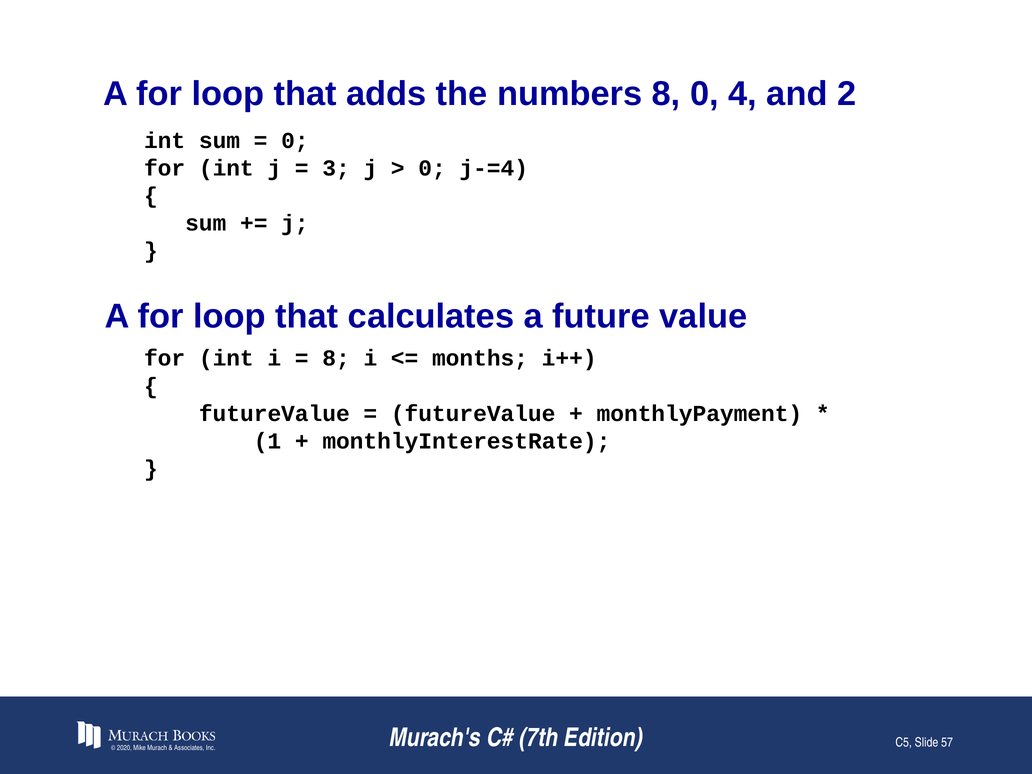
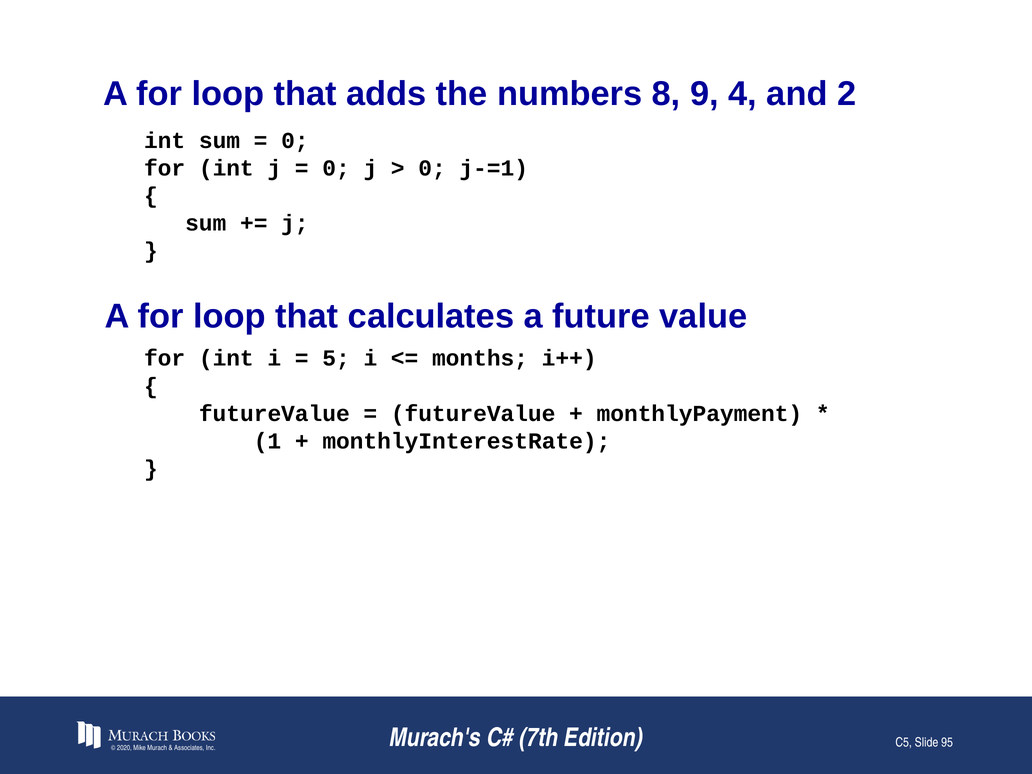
8 0: 0 -> 9 (704, 94)
3: 3 -> 0 (336, 168)
j-=4: j-=4 -> j-=1 (494, 168)
8: 8 -> 5 (336, 358)
57: 57 -> 95 (947, 743)
